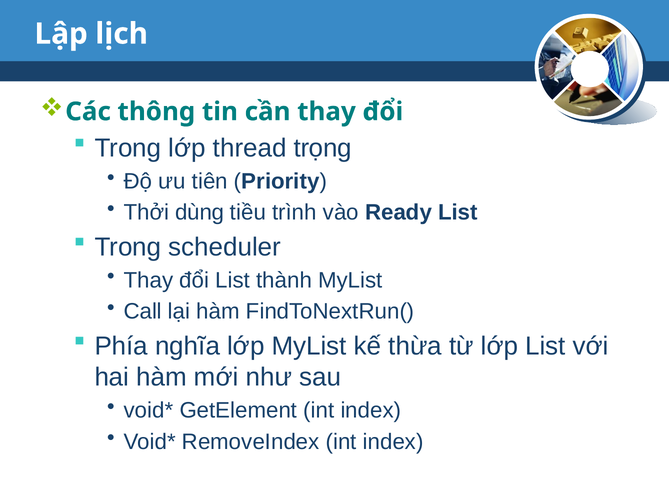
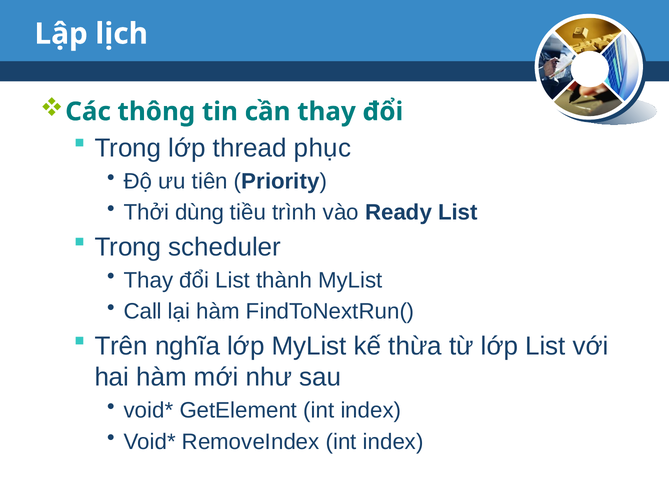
trọng: trọng -> phục (322, 148)
Phía: Phía -> Trên (121, 346)
